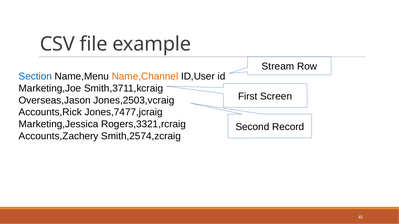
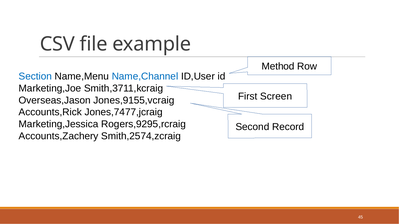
Stream: Stream -> Method (278, 67)
Name,Channel colour: orange -> blue (145, 76)
Jones,2503,vcraig: Jones,2503,vcraig -> Jones,9155,vcraig (134, 100)
Rogers,3321,rcraig: Rogers,3321,rcraig -> Rogers,9295,rcraig (144, 124)
